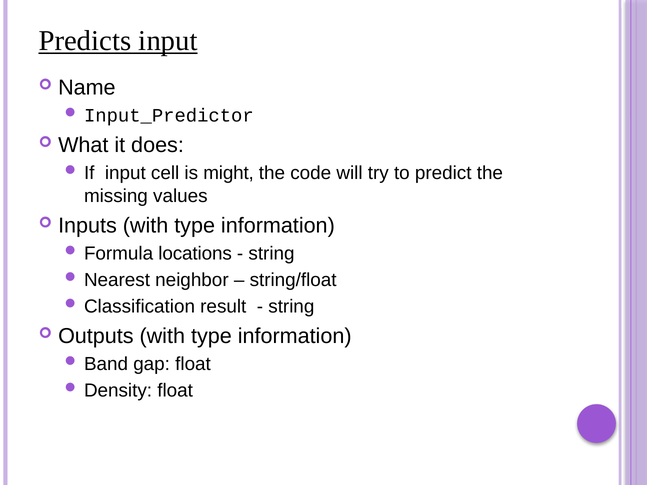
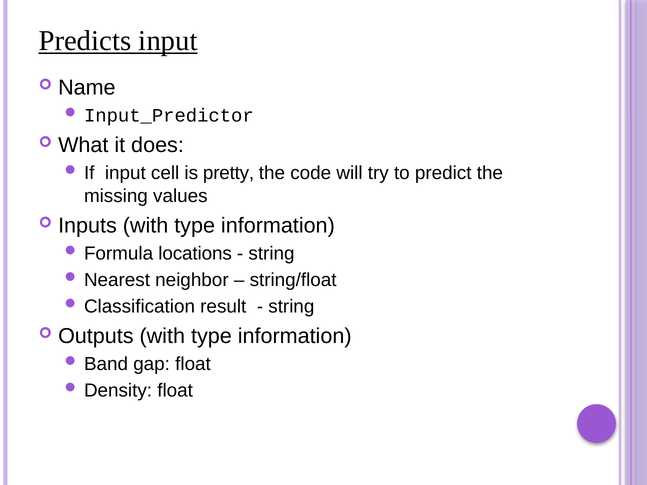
might: might -> pretty (229, 173)
